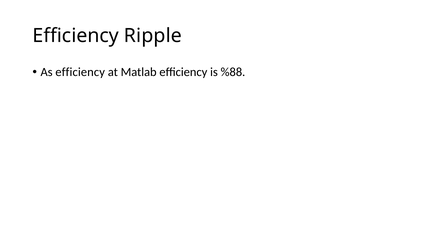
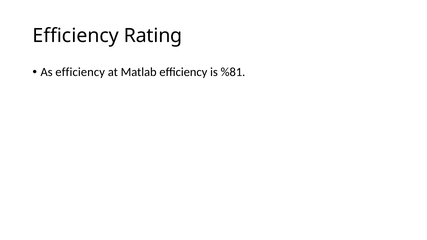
Ripple: Ripple -> Rating (153, 36)
%88: %88 -> %81 (233, 72)
